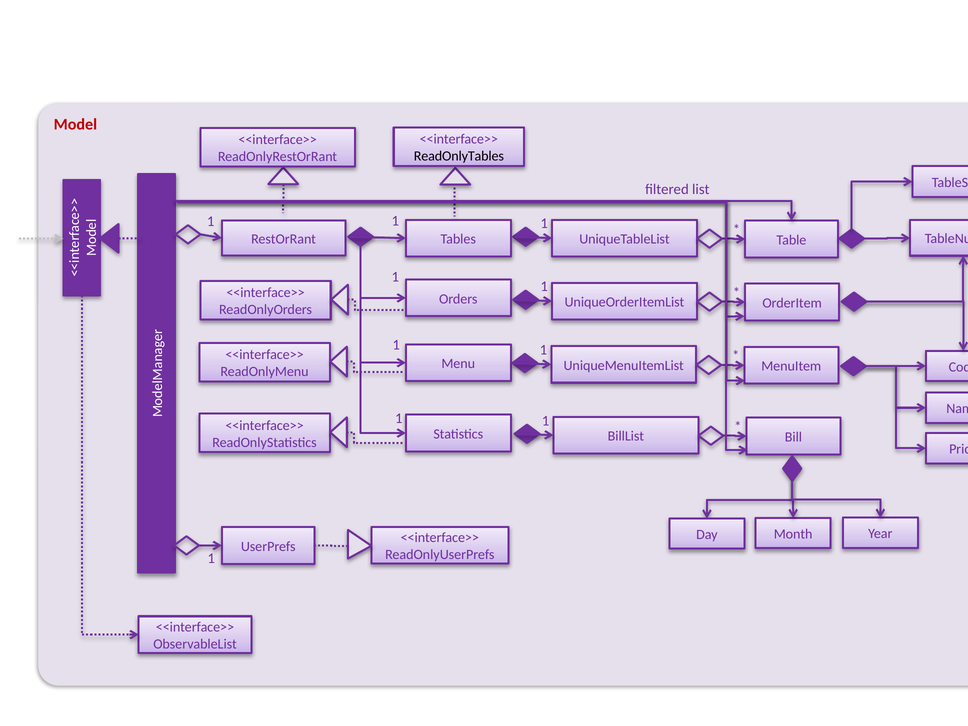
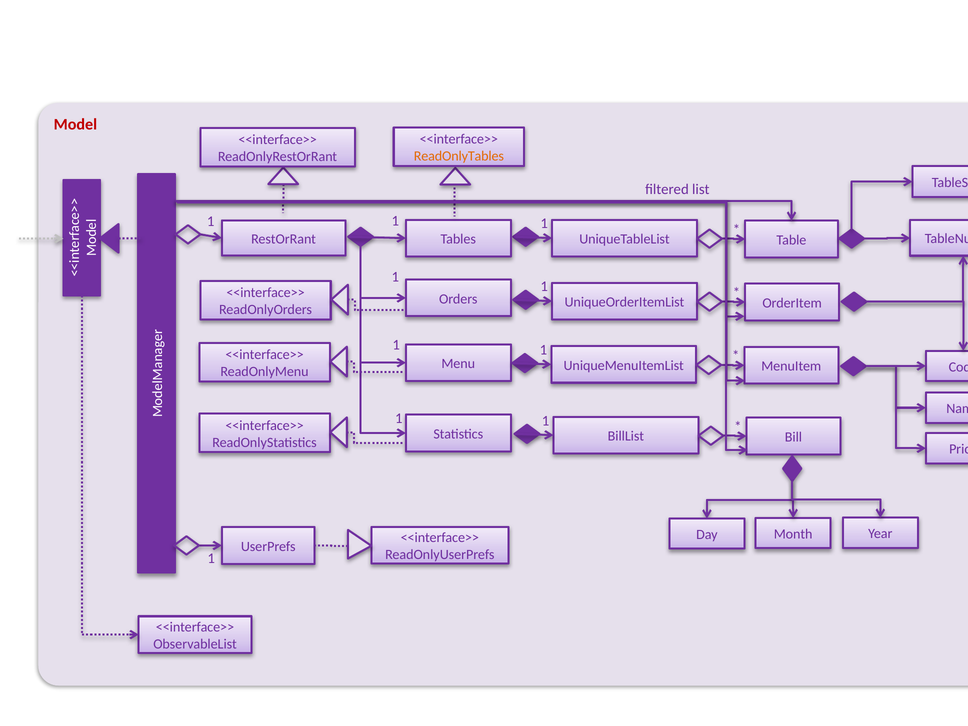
ReadOnlyTables colour: black -> orange (459, 156)
